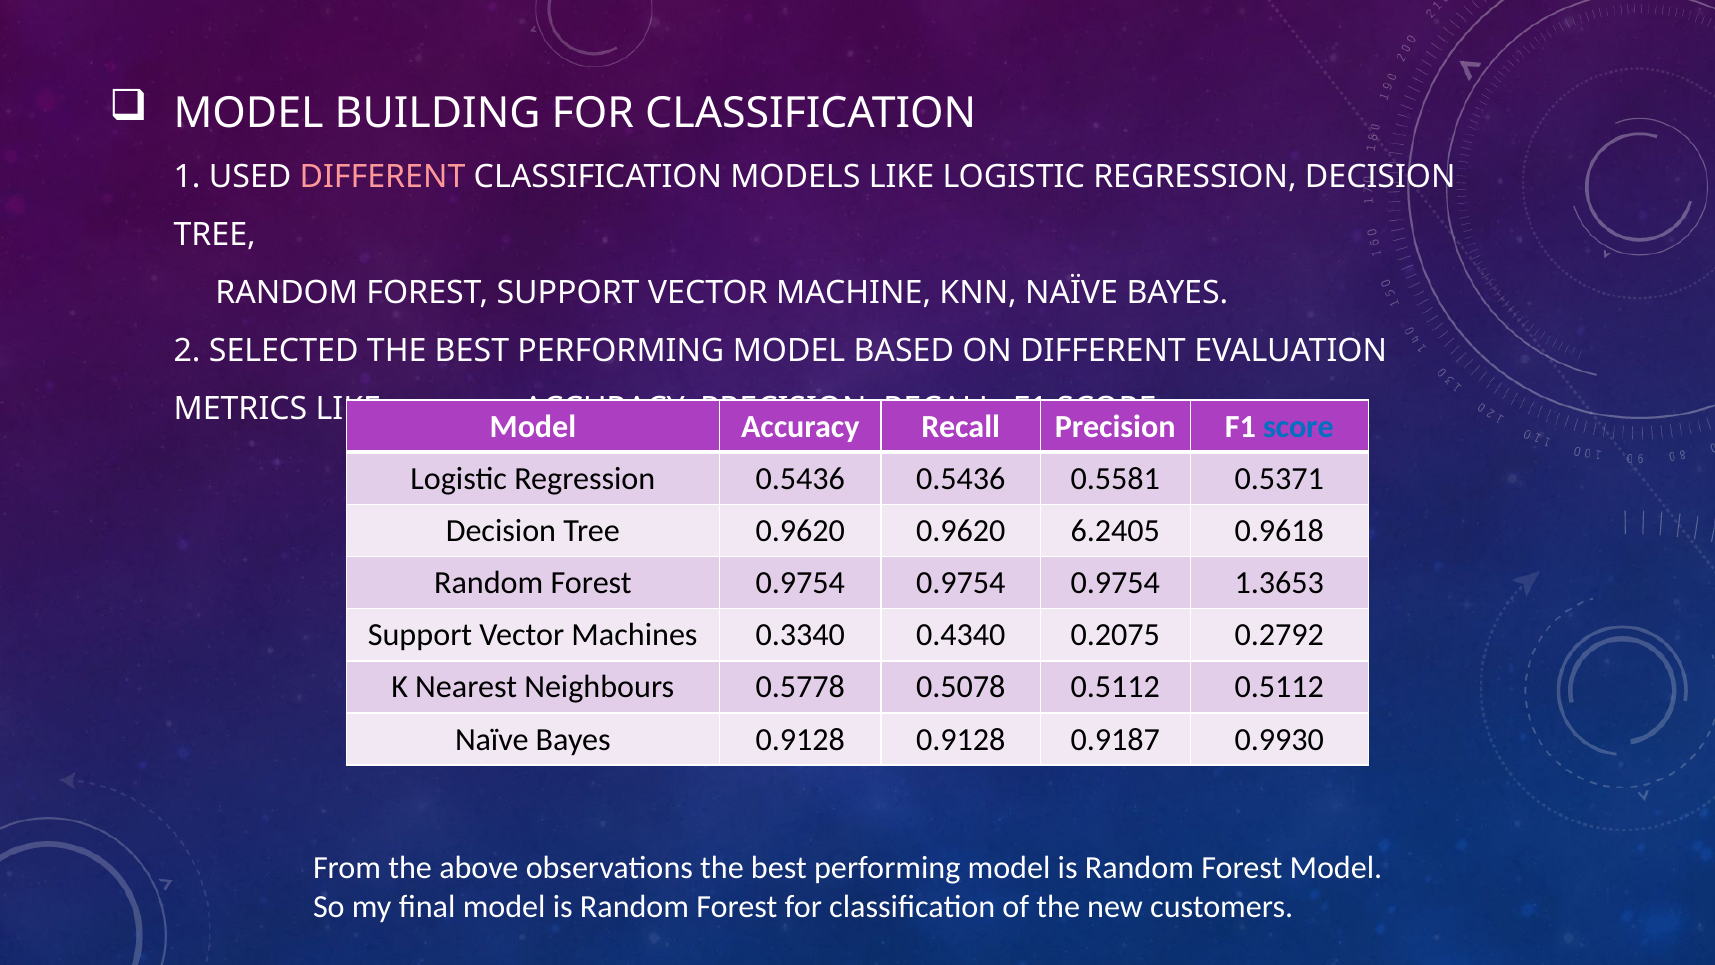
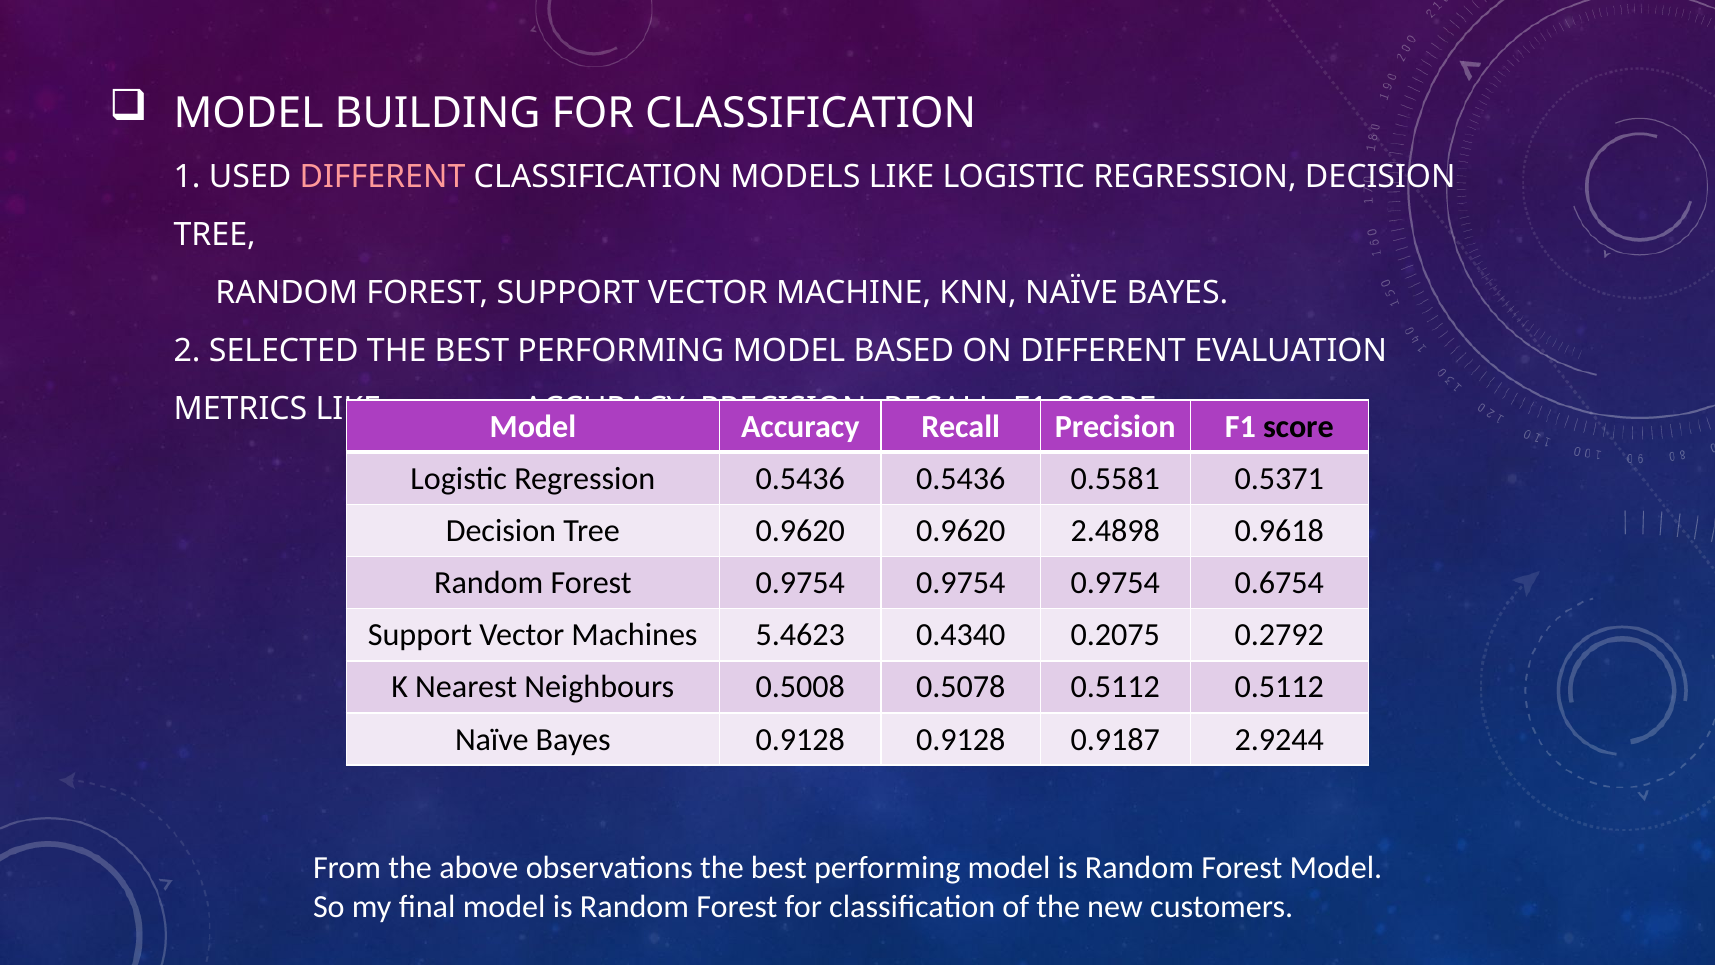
score colour: blue -> black (1298, 426)
6.2405: 6.2405 -> 2.4898 (1115, 531)
1.3653: 1.3653 -> 0.6754 (1279, 583)
0.3340: 0.3340 -> 5.4623 (800, 635)
0.5778: 0.5778 -> 0.5008 (800, 687)
0.9930: 0.9930 -> 2.9244 (1279, 739)
